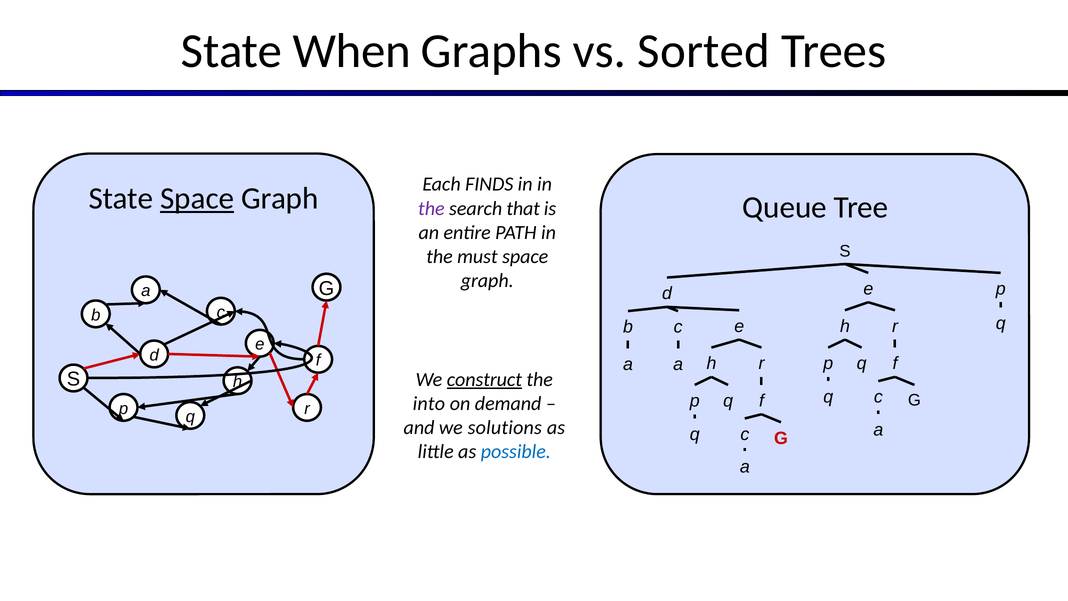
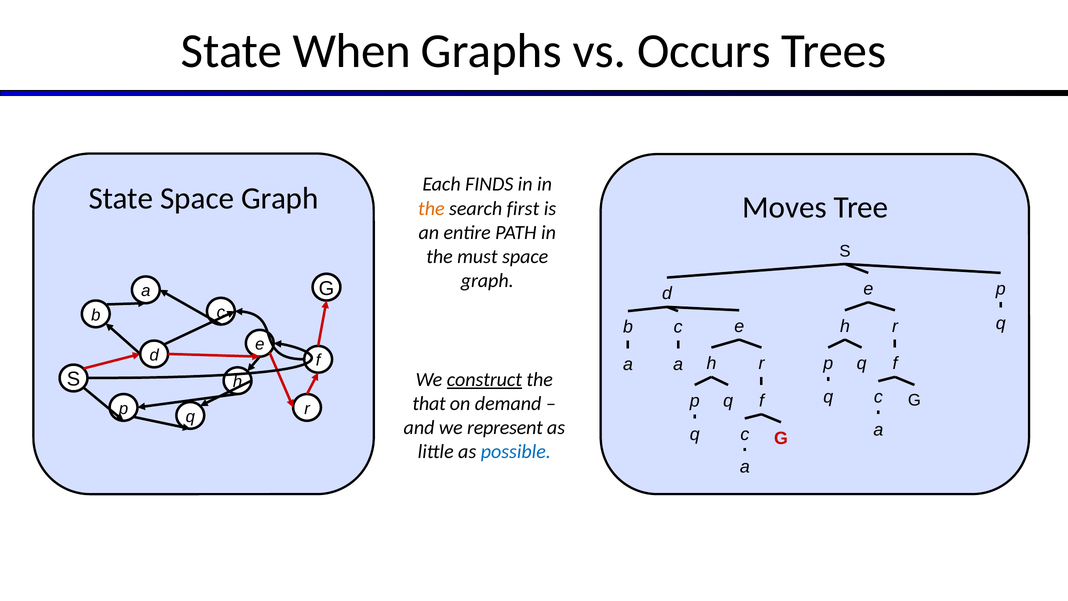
Sorted: Sorted -> Occurs (704, 51)
Space underline: present -> none (197, 198)
Queue: Queue -> Moves (785, 208)
the colour: purple -> orange (431, 208)
that: that -> first (523, 208)
into: into -> that (429, 404)
solutions: solutions -> represent (505, 428)
